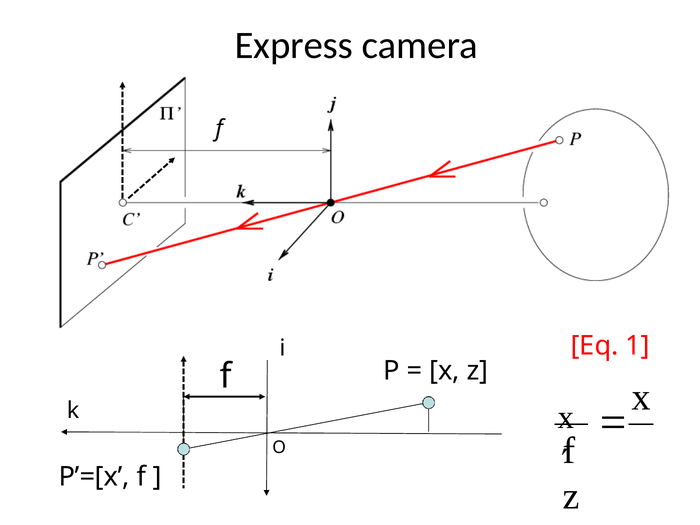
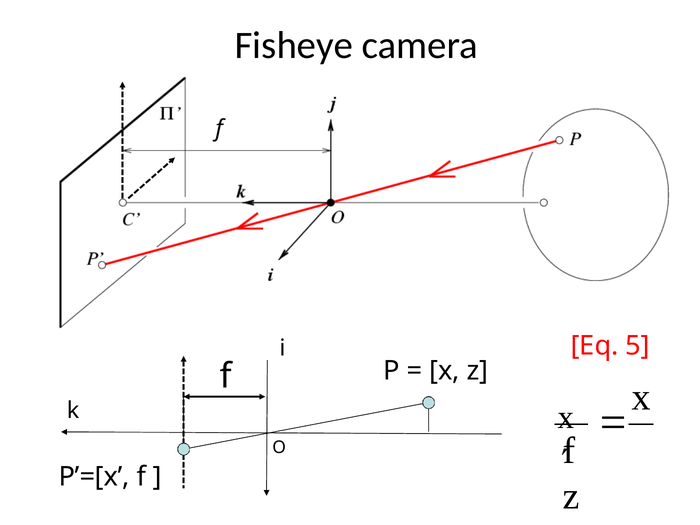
Express: Express -> Fisheye (294, 45)
1: 1 -> 5 (638, 346)
